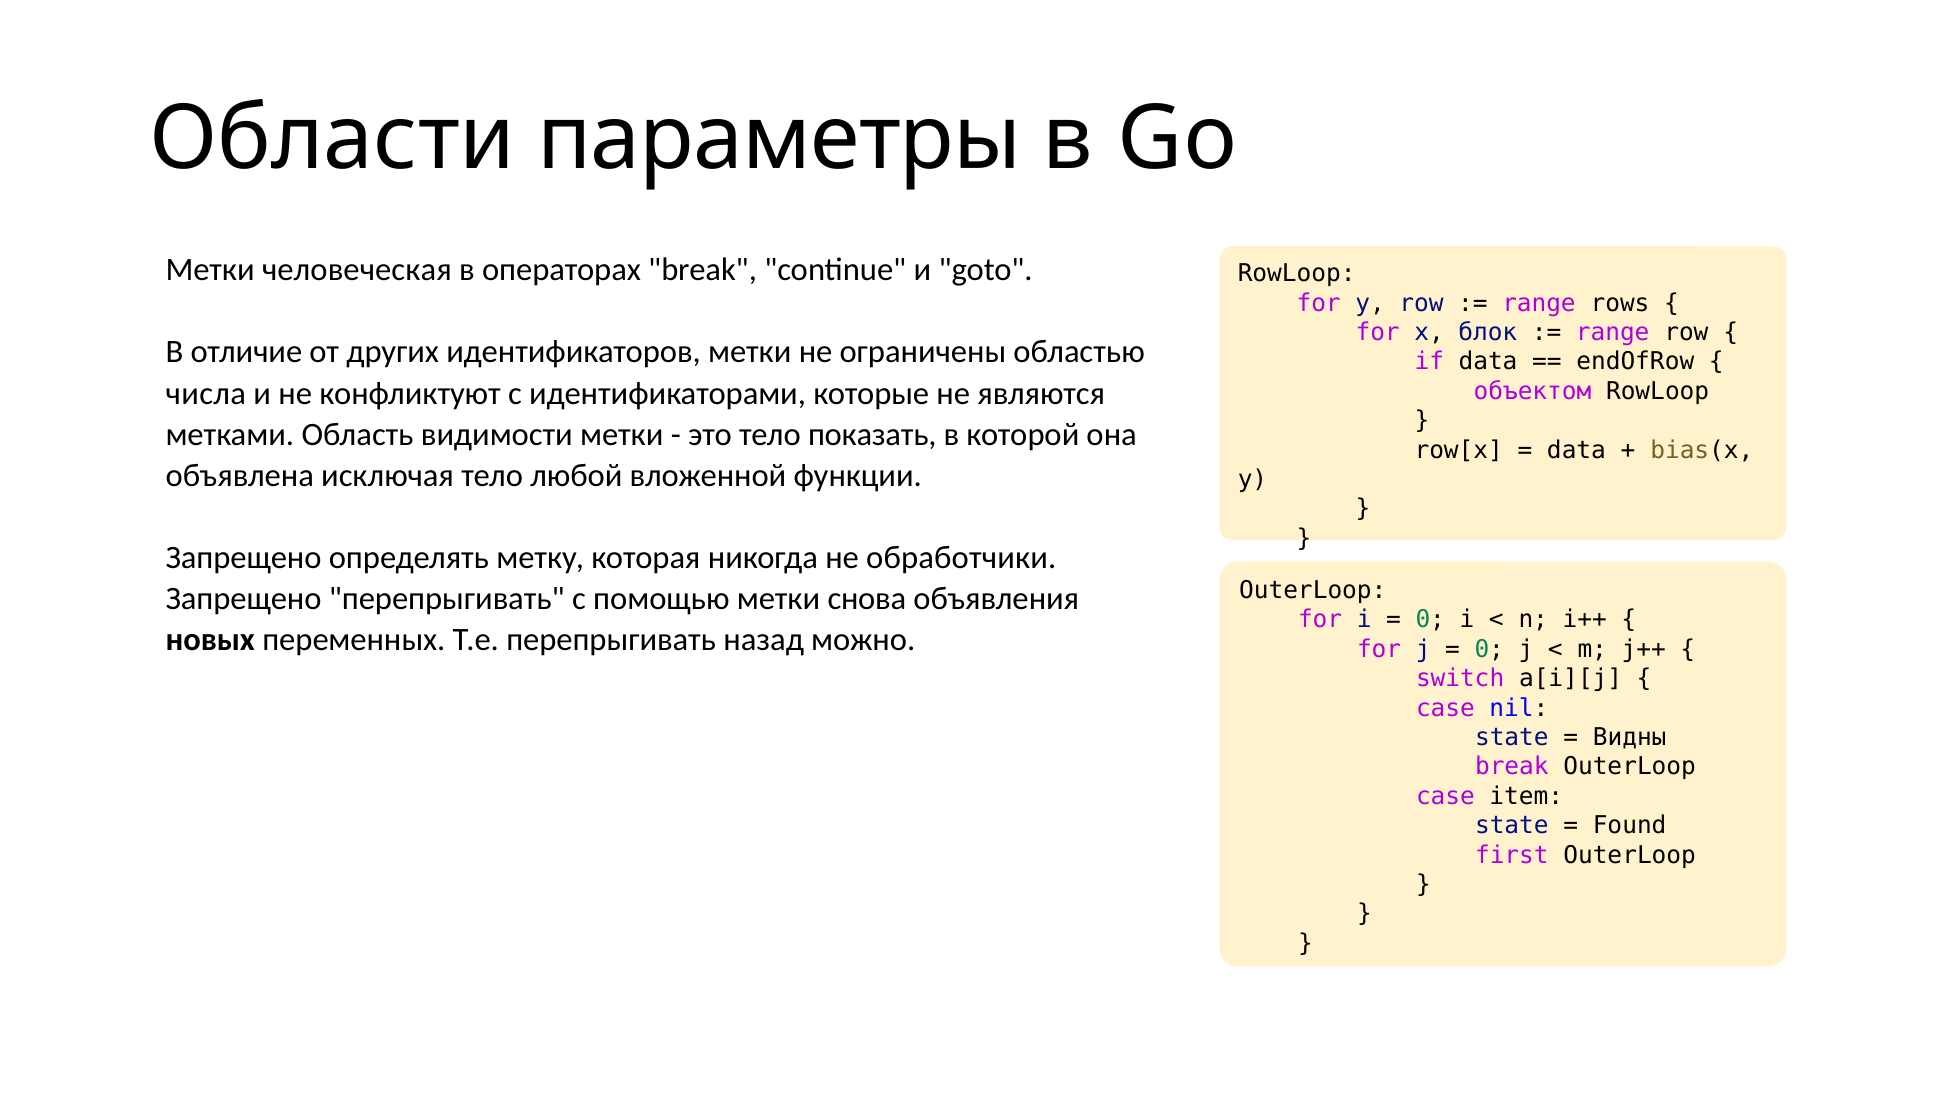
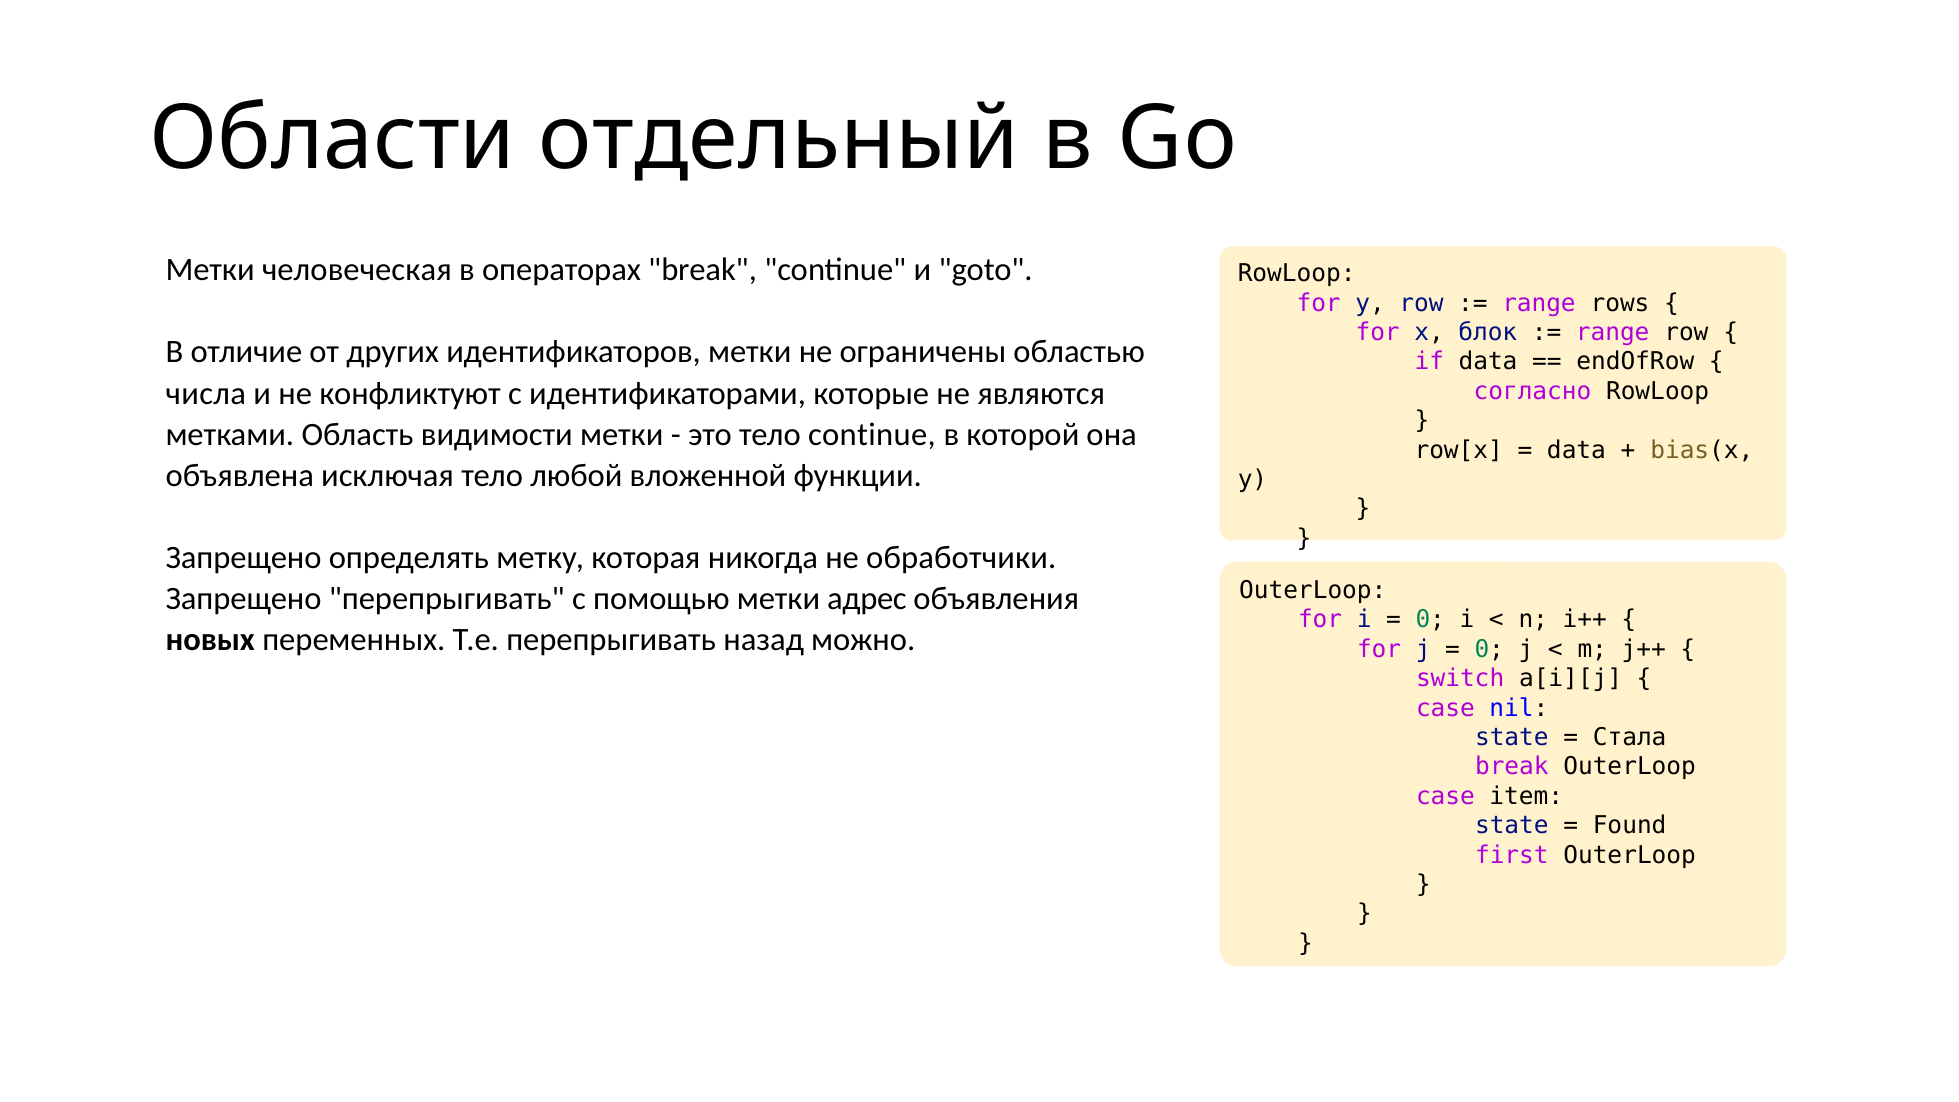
параметры: параметры -> отдельный (779, 139)
объектом: объектом -> согласно (1532, 391)
тело показать: показать -> continue (872, 434)
снова: снова -> адрес (867, 599)
Видны: Видны -> Стала (1630, 737)
